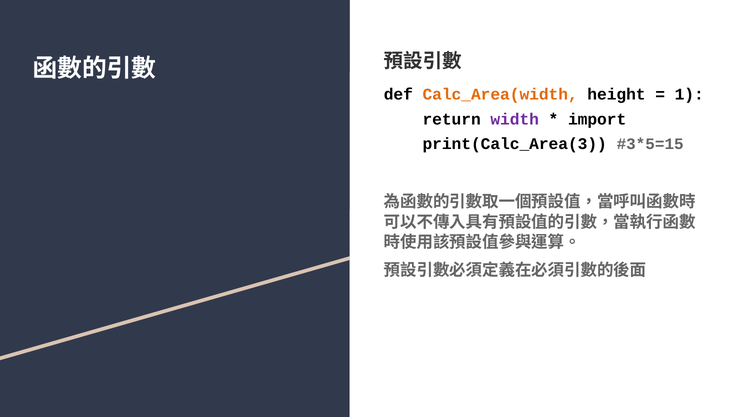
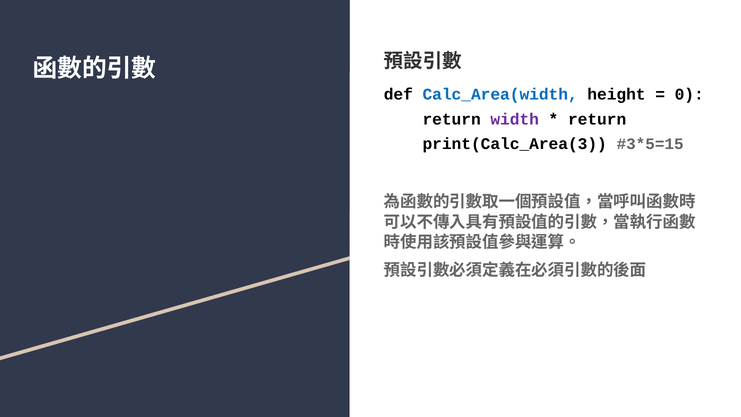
Calc_Area(width colour: orange -> blue (500, 95)
1: 1 -> 0 (689, 95)
import: import -> return (597, 119)
